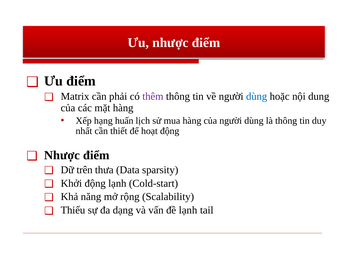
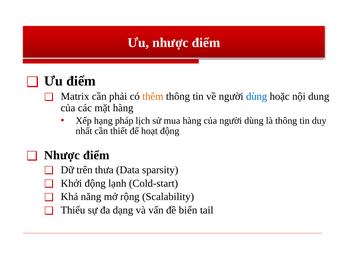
thêm colour: purple -> orange (153, 96)
huấn: huấn -> pháp (124, 121)
đề lạnh: lạnh -> biến (188, 210)
